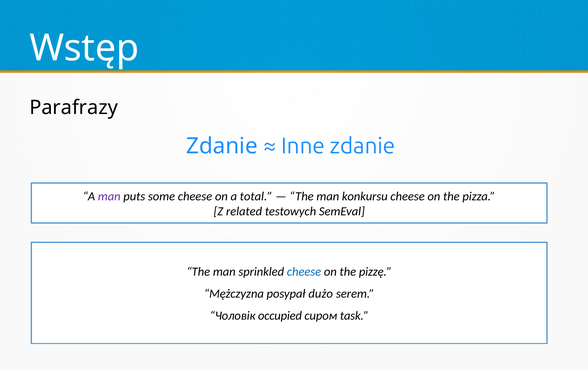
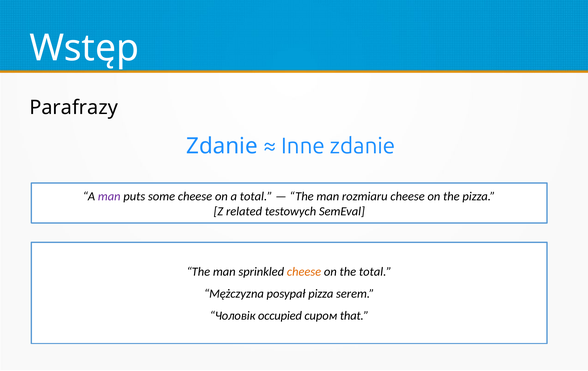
konkursu: konkursu -> rozmiaru (365, 196)
cheese colour: blue -> orange (304, 271)
the pizzę: pizzę -> total (375, 271)
posypał dużo: dużo -> pizza (321, 293)
task: task -> that (354, 315)
